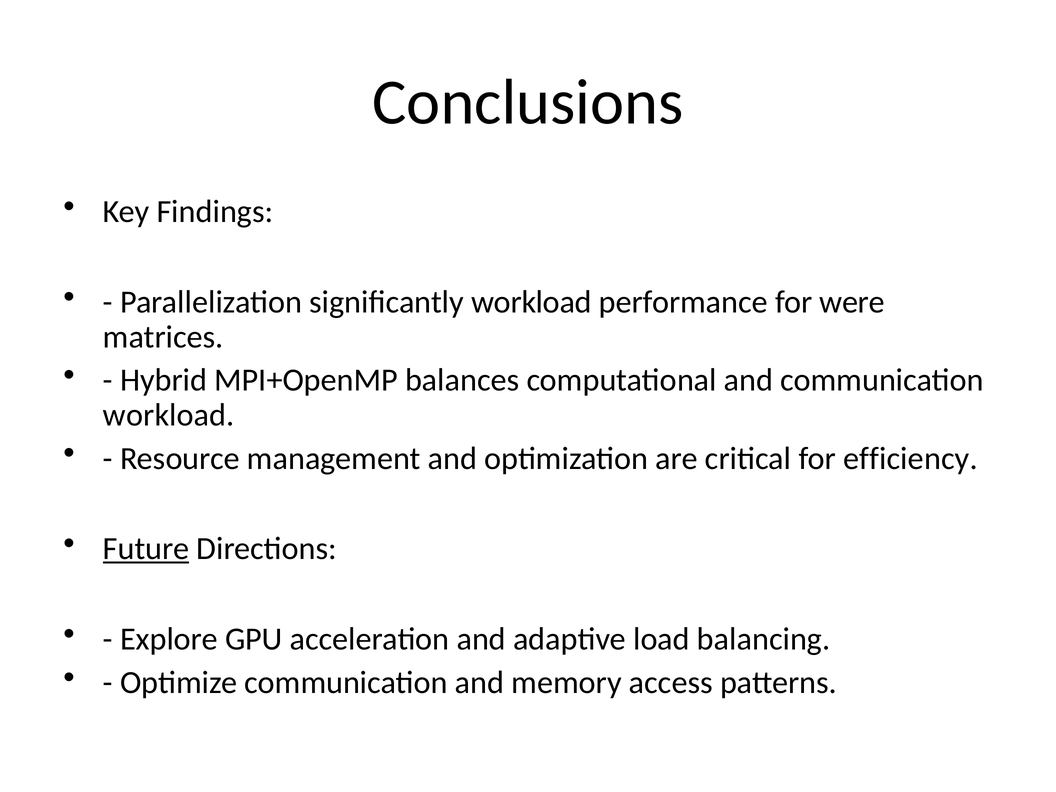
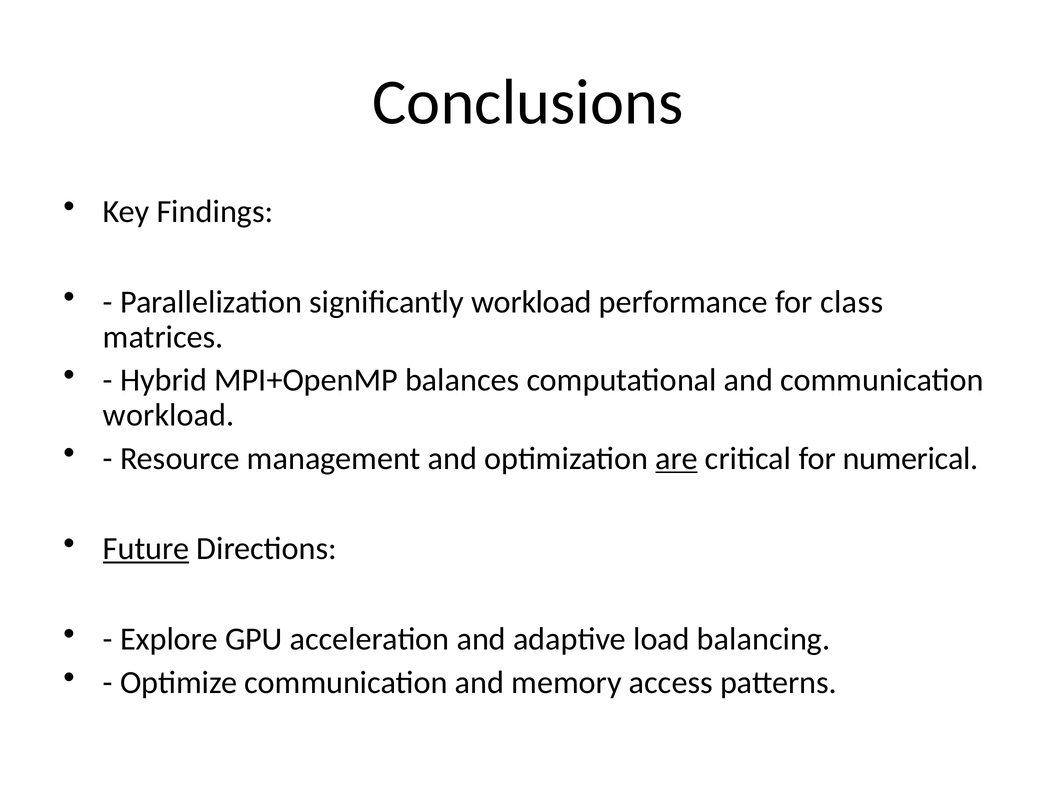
were: were -> class (852, 302)
are underline: none -> present (677, 458)
efficiency: efficiency -> numerical (911, 458)
